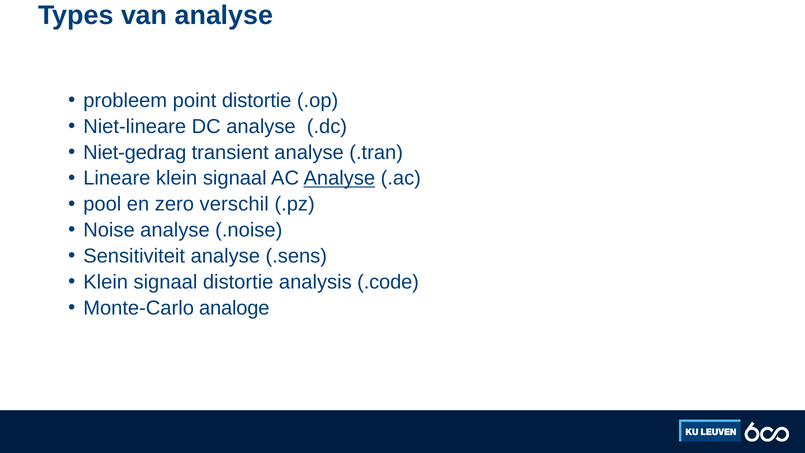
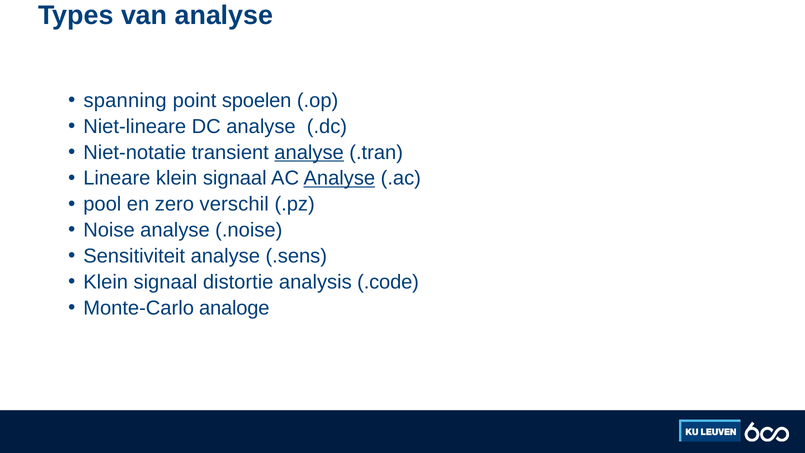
probleem: probleem -> spanning (125, 100)
point distortie: distortie -> spoelen (257, 100)
Niet-gedrag: Niet-gedrag -> Niet-notatie (135, 152)
analyse underline: none -> present (309, 152)
